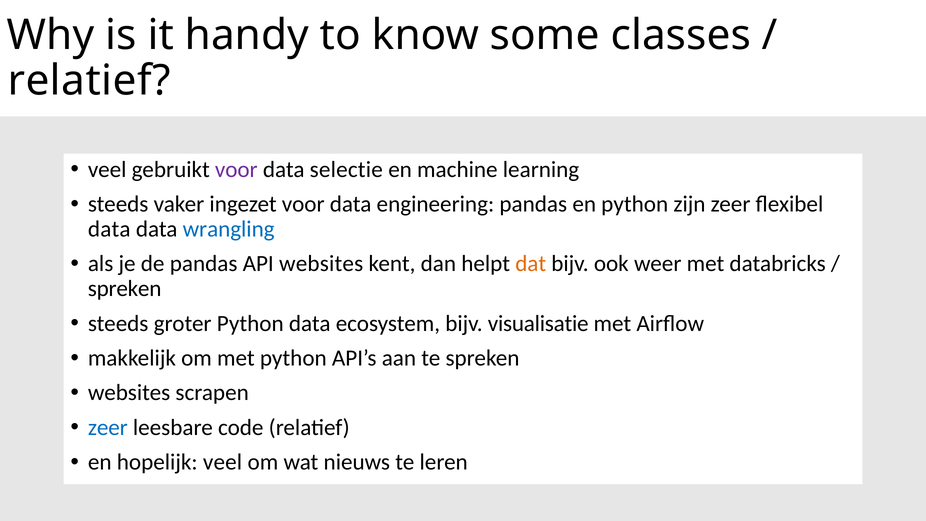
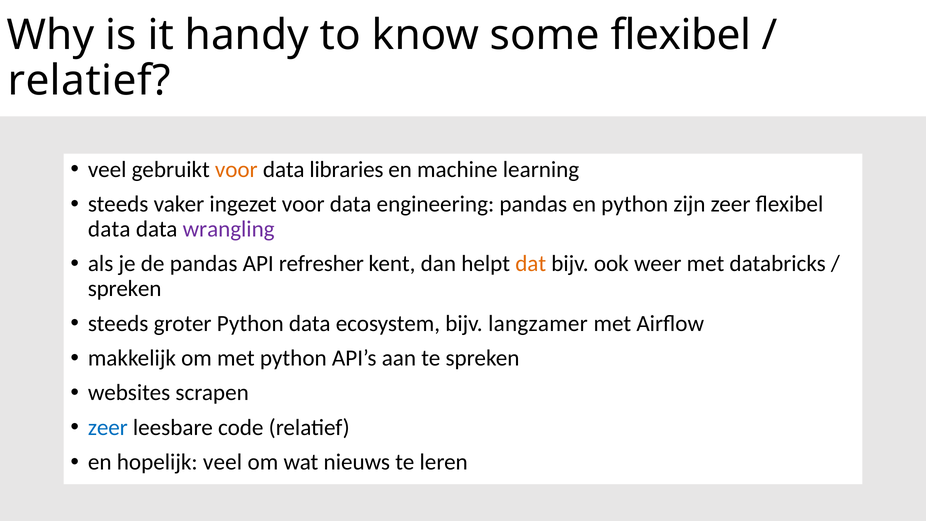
some classes: classes -> flexibel (681, 35)
voor colour: purple -> orange (236, 170)
selectie: selectie -> libraries (346, 170)
wrangling colour: blue -> purple (229, 229)
API websites: websites -> refresher (321, 264)
visualisatie: visualisatie -> langzamer (538, 323)
